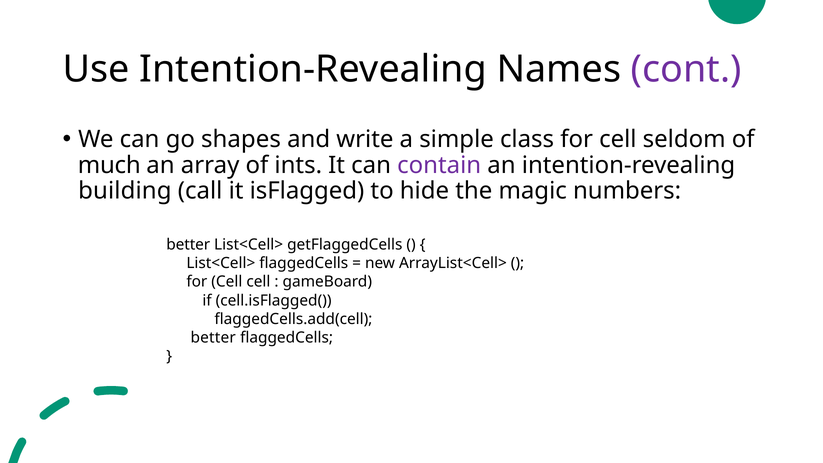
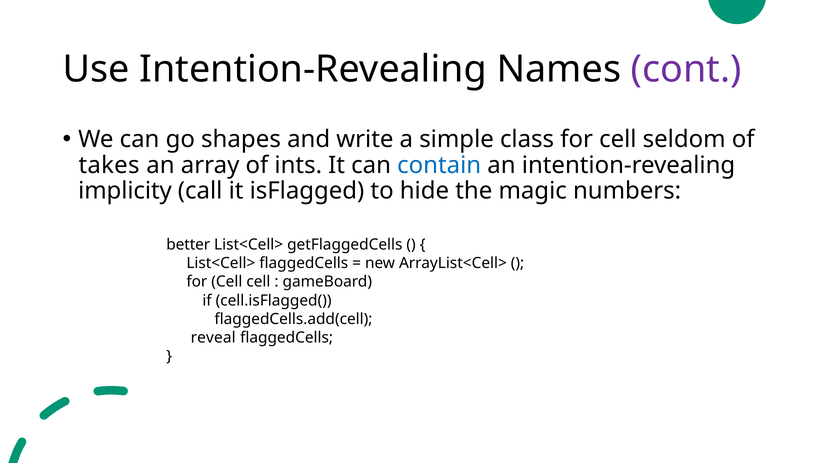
much: much -> takes (109, 165)
contain colour: purple -> blue (439, 165)
building: building -> implicity (125, 191)
better: better -> reveal (213, 337)
